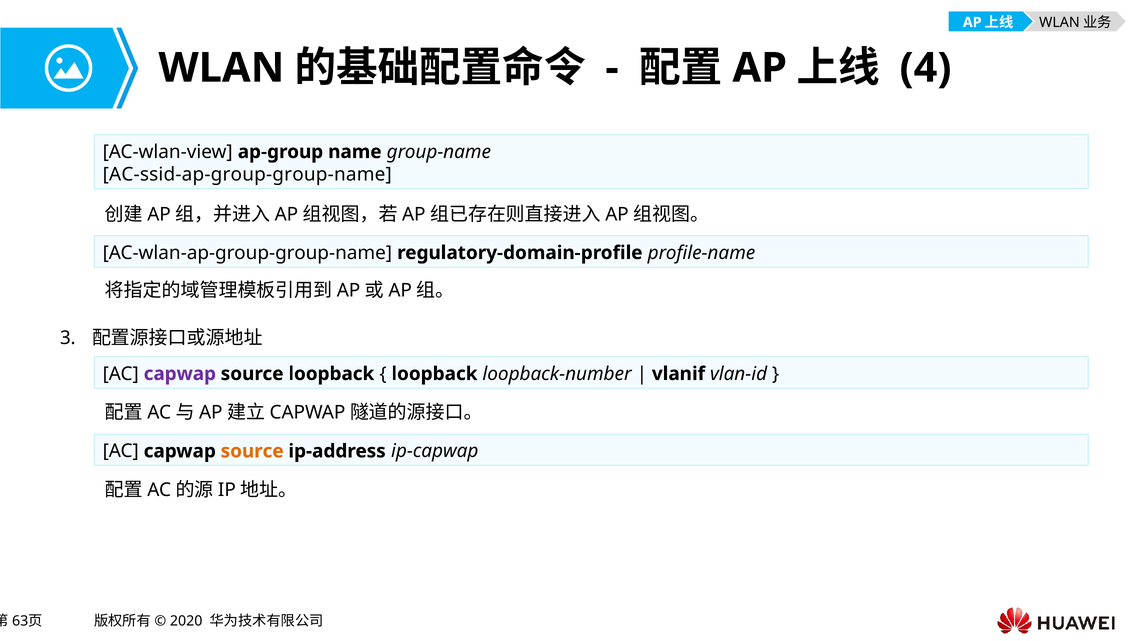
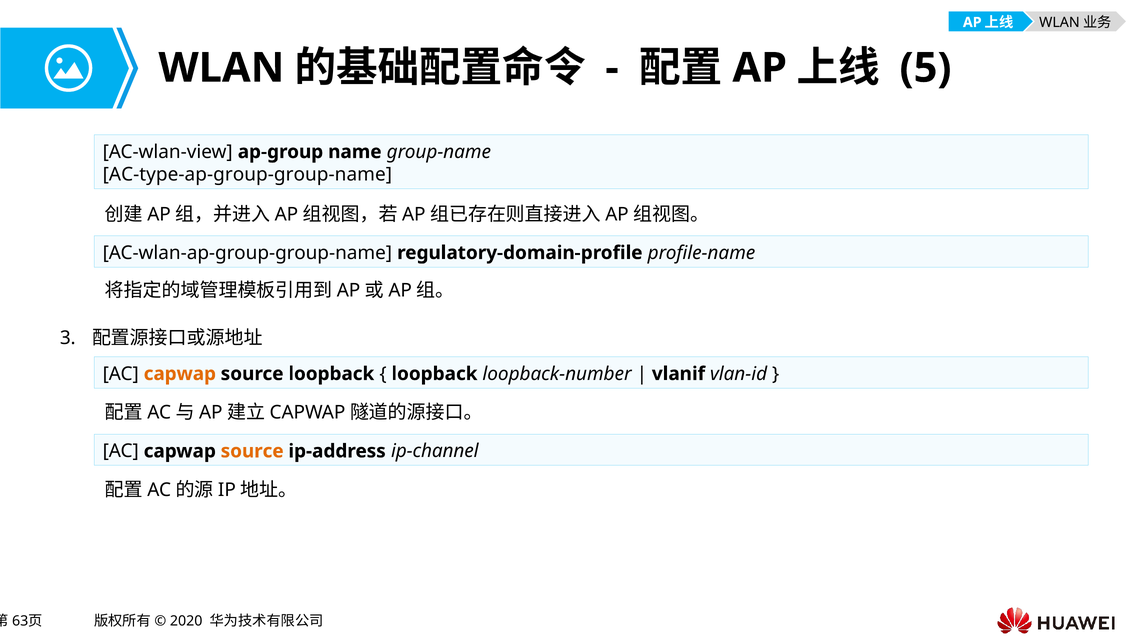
4: 4 -> 5 (926, 68)
AC-ssid-ap-group-group-name: AC-ssid-ap-group-group-name -> AC-type-ap-group-group-name (247, 175)
capwap colour: purple -> orange (180, 374)
ip-capwap: ip-capwap -> ip-channel (435, 451)
